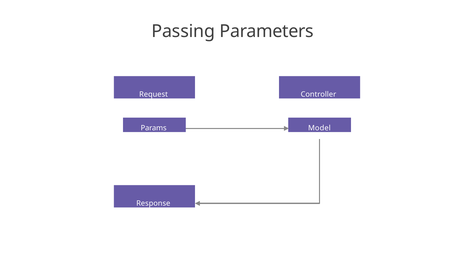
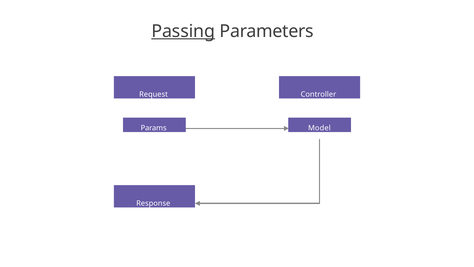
Passing underline: none -> present (183, 31)
